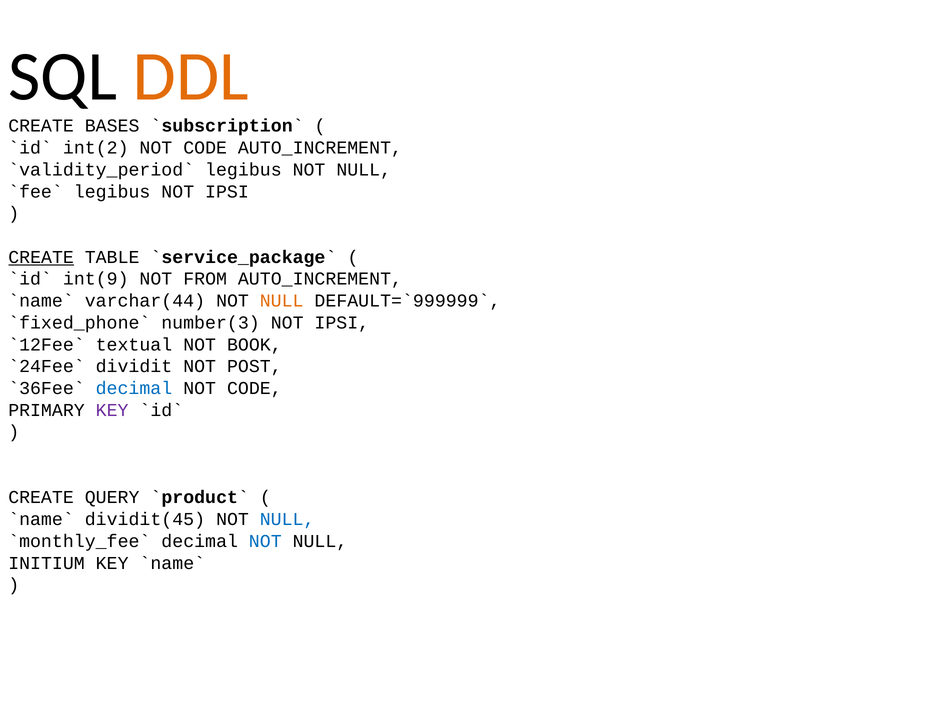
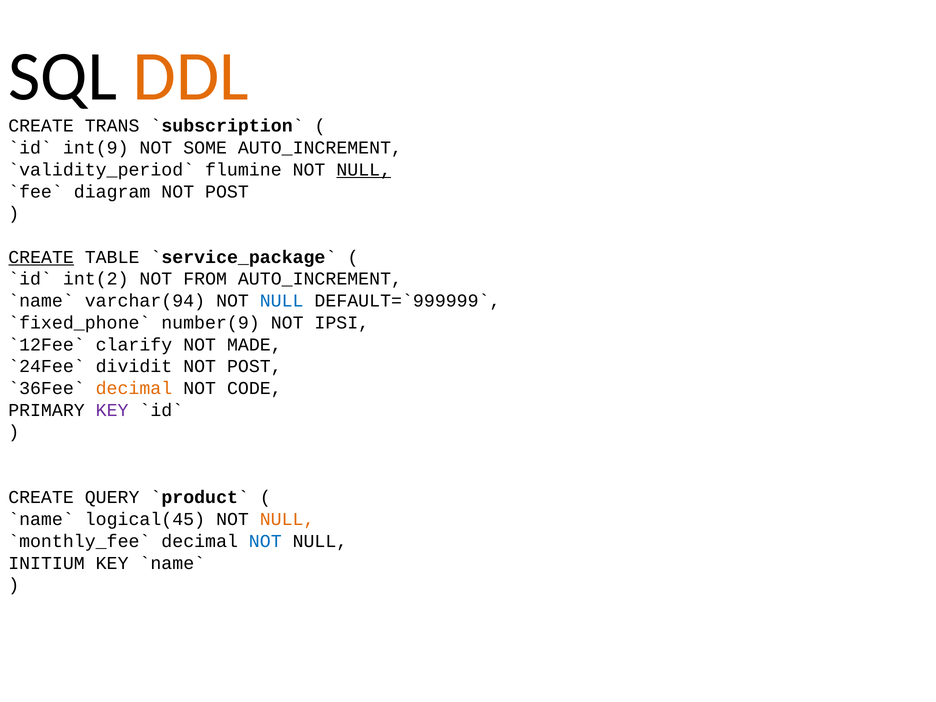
BASES: BASES -> TRANS (112, 126)
int(2: int(2 -> int(9 (96, 148)
CODE: CODE -> SOME (205, 148)
legibus: legibus -> flumine (243, 170)
NULL underline: none -> present (364, 170)
legibus: legibus -> diagram (112, 192)
IPSI: IPSI -> POST (227, 192)
int(9: int(9 -> int(2 (96, 279)
varchar(44: varchar(44 -> varchar(94 (145, 301)
NULL colour: orange -> blue (282, 301)
number(3: number(3 -> number(9 (211, 323)
textual: textual -> clarify (134, 345)
BOOK: BOOK -> MADE (254, 345)
decimal colour: blue -> orange (134, 388)
dividit(45: dividit(45 -> logical(45 (145, 519)
NULL colour: blue -> orange (287, 519)
